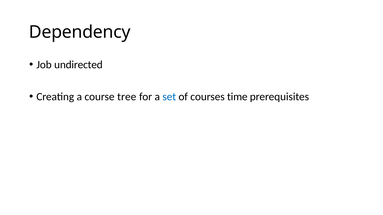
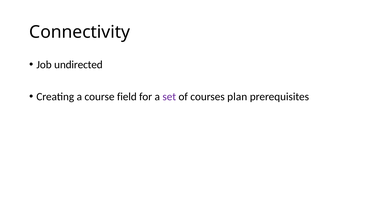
Dependency: Dependency -> Connectivity (80, 32)
tree: tree -> field (127, 97)
set colour: blue -> purple (169, 97)
time: time -> plan (237, 97)
